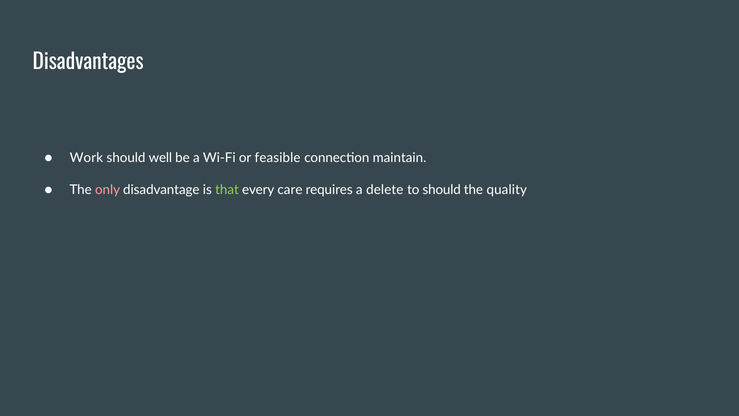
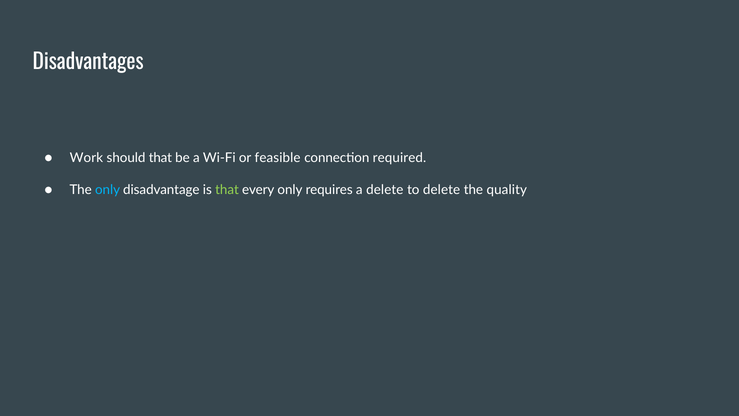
should well: well -> that (160, 158)
maintain: maintain -> required (399, 158)
only colour: pink -> light blue (108, 190)
every care: care -> only (290, 190)
to should: should -> delete (442, 190)
